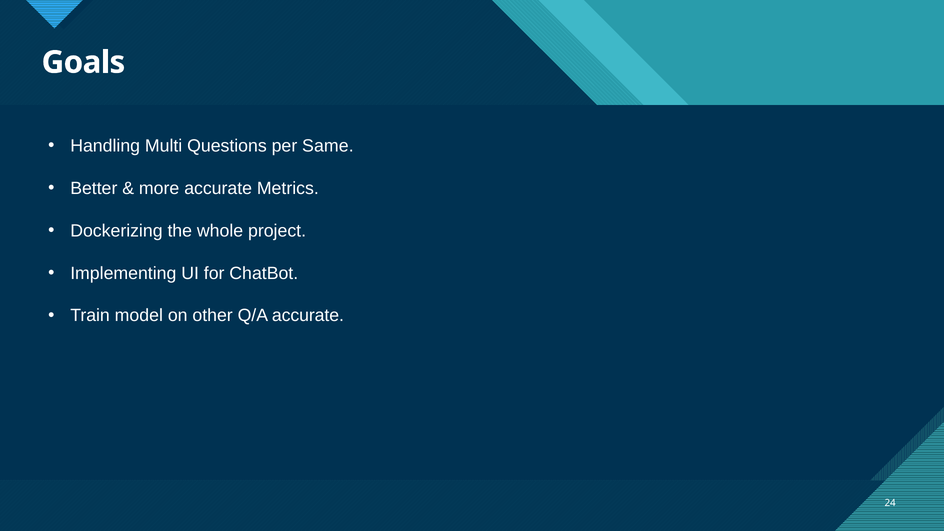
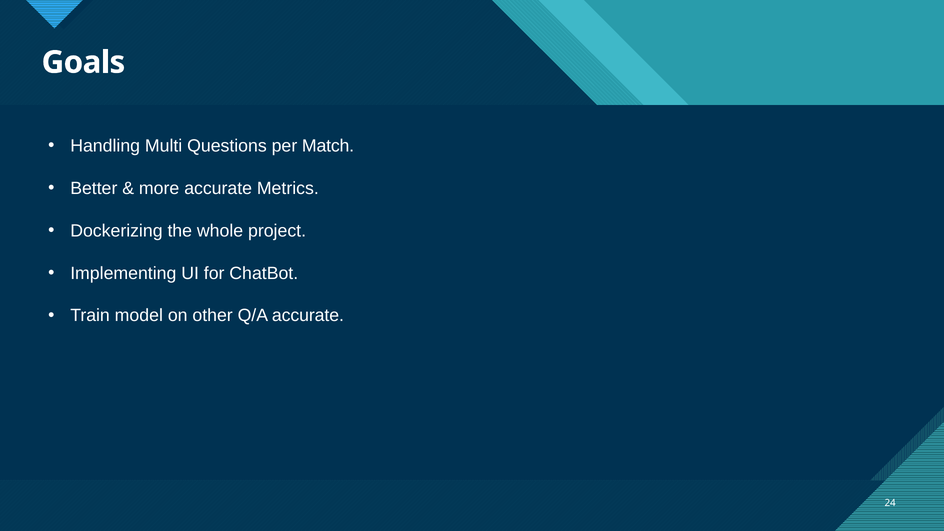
Same: Same -> Match (328, 146)
